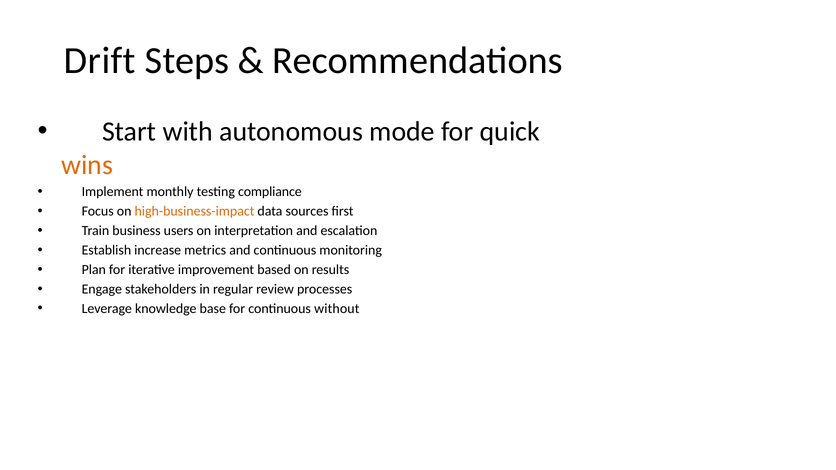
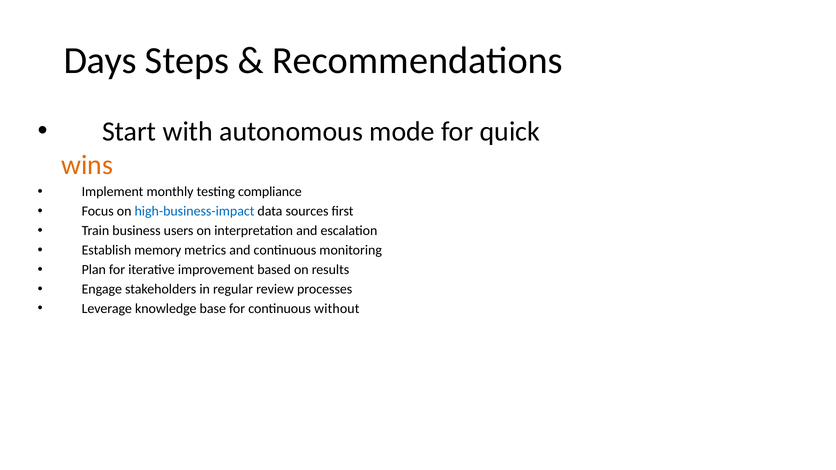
Drift: Drift -> Days (100, 61)
high-business-impact colour: orange -> blue (194, 211)
increase: increase -> memory (158, 250)
